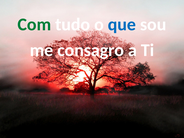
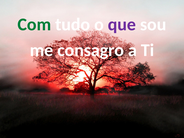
que colour: blue -> purple (122, 24)
